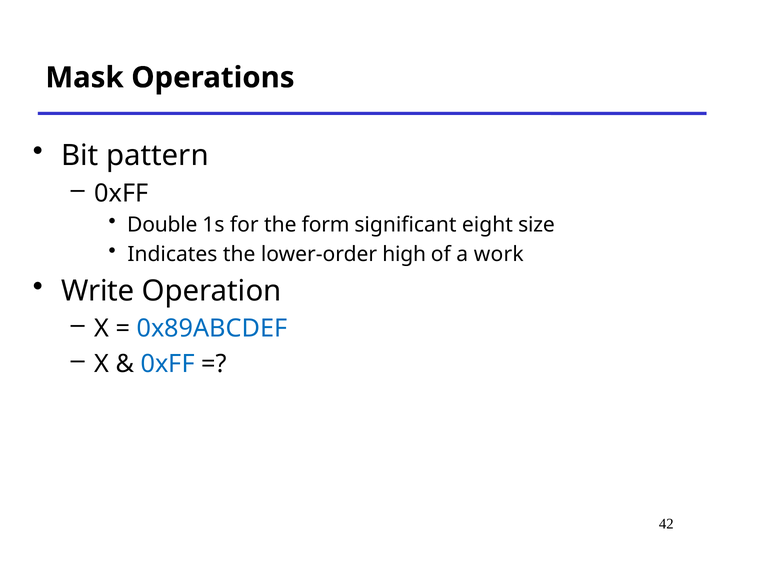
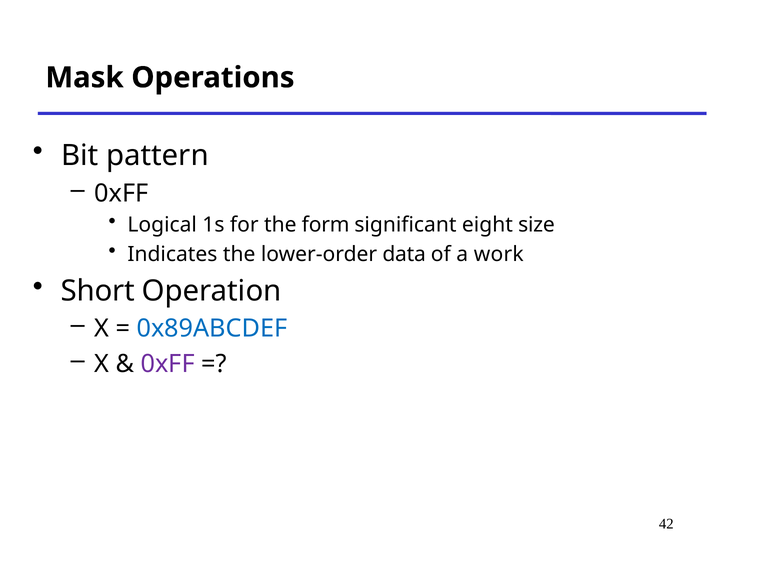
Double: Double -> Logical (162, 225)
high: high -> data (404, 255)
Write: Write -> Short (98, 291)
0xFF colour: blue -> purple (168, 364)
